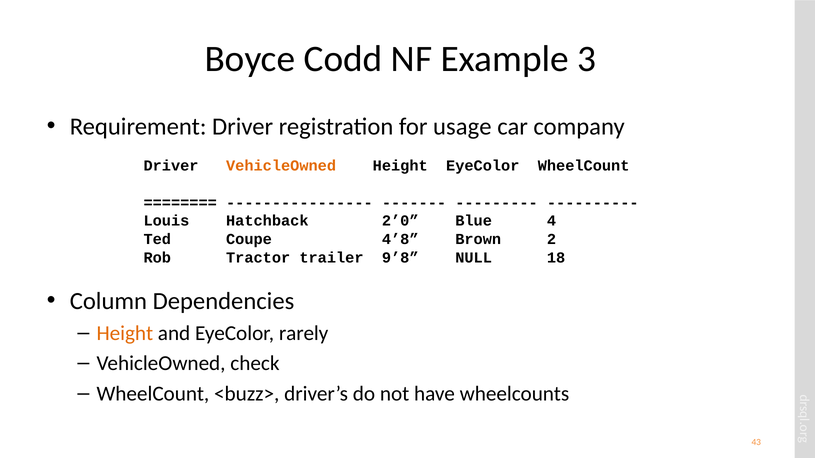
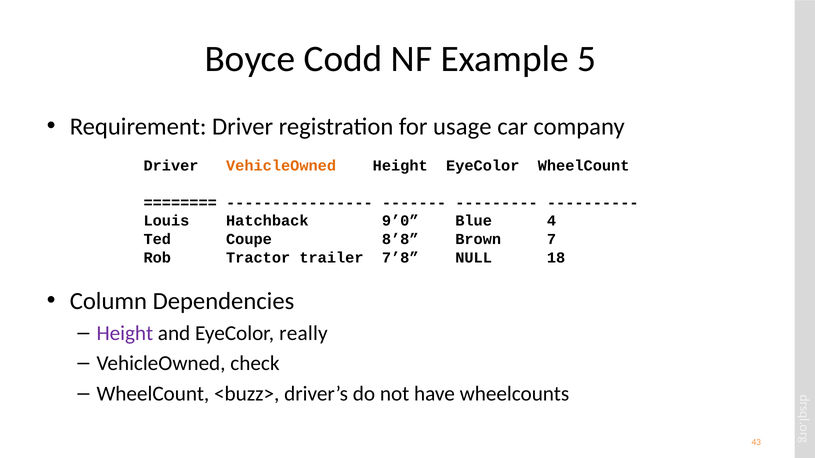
3: 3 -> 5 (587, 59)
2’0: 2’0 -> 9’0 (400, 221)
4’8: 4’8 -> 8’8 (400, 239)
2: 2 -> 7 (552, 239)
9’8: 9’8 -> 7’8 (400, 258)
Height colour: orange -> purple (125, 334)
rarely: rarely -> really (303, 334)
